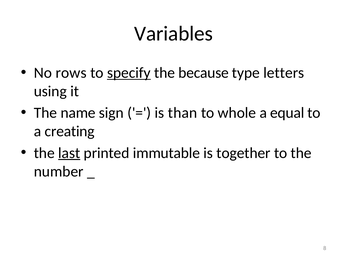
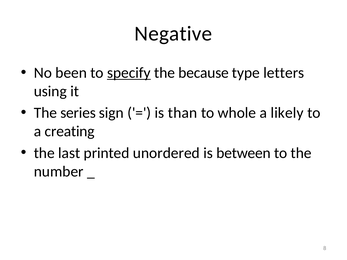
Variables: Variables -> Negative (173, 34)
rows: rows -> been (71, 73)
name: name -> series (78, 113)
equal: equal -> likely (287, 113)
last underline: present -> none (69, 153)
immutable: immutable -> unordered (166, 153)
together: together -> between (244, 153)
